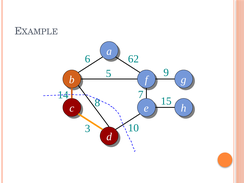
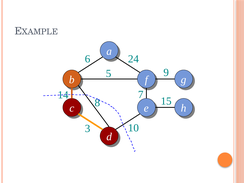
62: 62 -> 24 (133, 59)
